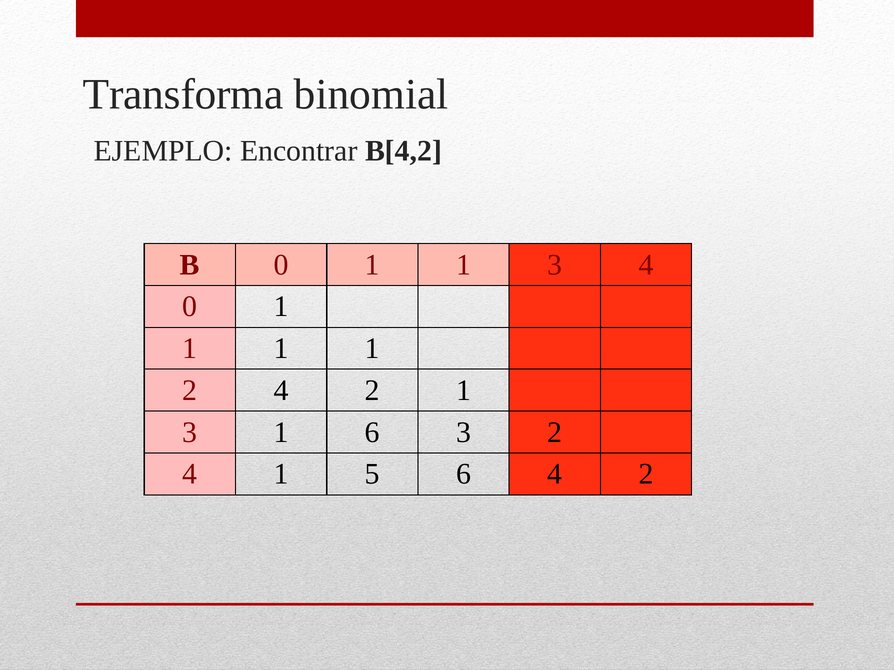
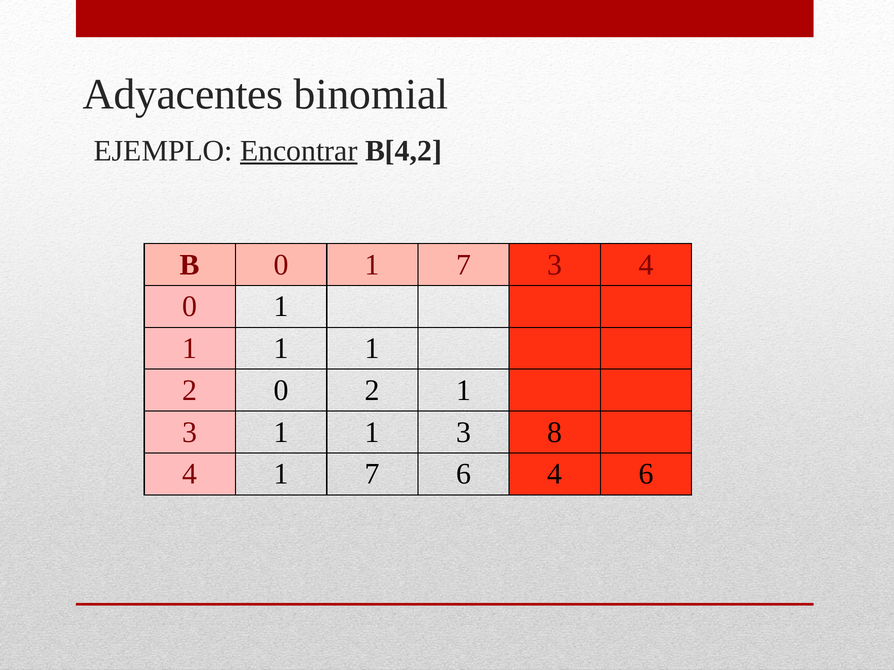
Transforma: Transforma -> Adyacentes (183, 94)
Encontrar underline: none -> present (299, 151)
B 0 1 1: 1 -> 7 (464, 265)
4: 4 -> 0 (281, 391)
3 1 6: 6 -> 1 (372, 433)
3 2: 2 -> 8 (555, 433)
4 1 5: 5 -> 7 (372, 475)
6 4 2: 2 -> 6 (646, 475)
